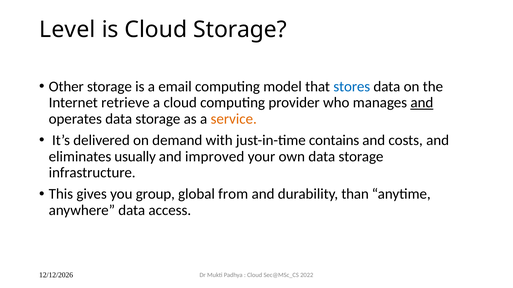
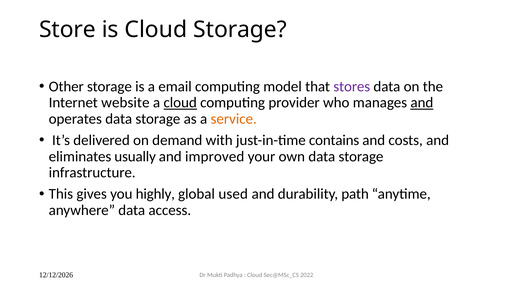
Level: Level -> Store (68, 30)
stores colour: blue -> purple (352, 87)
retrieve: retrieve -> website (125, 103)
cloud underline: none -> present (180, 103)
group: group -> highly (155, 194)
from: from -> used (233, 194)
than: than -> path (355, 194)
